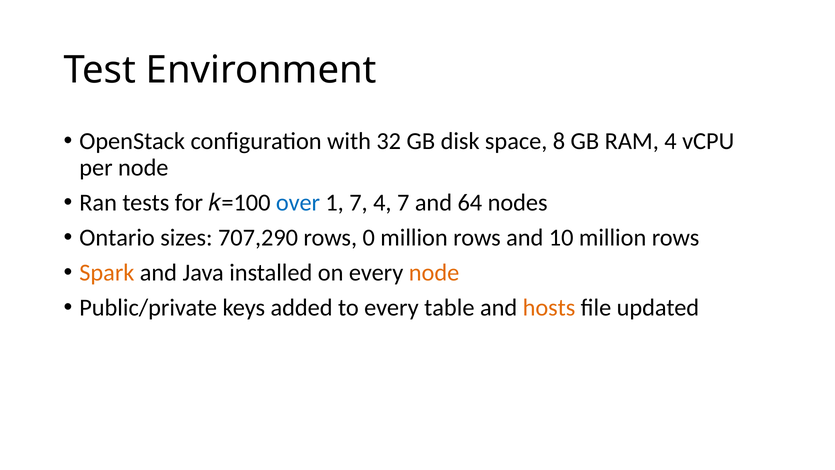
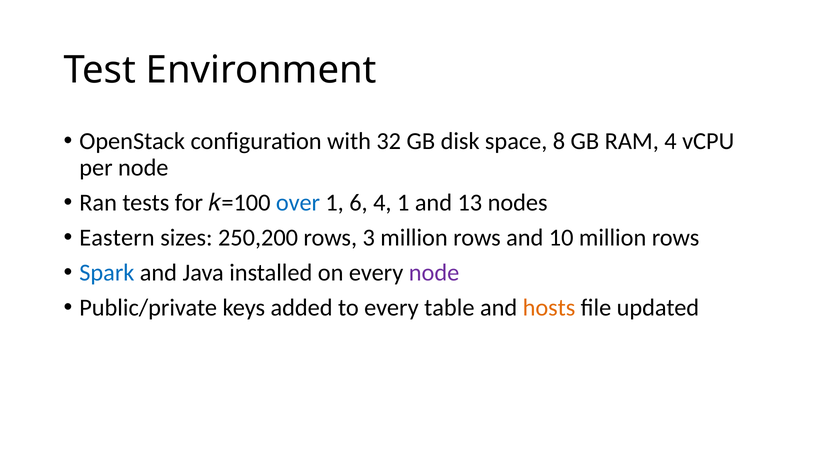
1 7: 7 -> 6 (358, 202)
4 7: 7 -> 1 (403, 202)
64: 64 -> 13 (470, 202)
Ontario: Ontario -> Eastern (117, 238)
707,290: 707,290 -> 250,200 (258, 238)
0: 0 -> 3 (369, 238)
Spark colour: orange -> blue (107, 273)
node colour: orange -> purple (434, 273)
